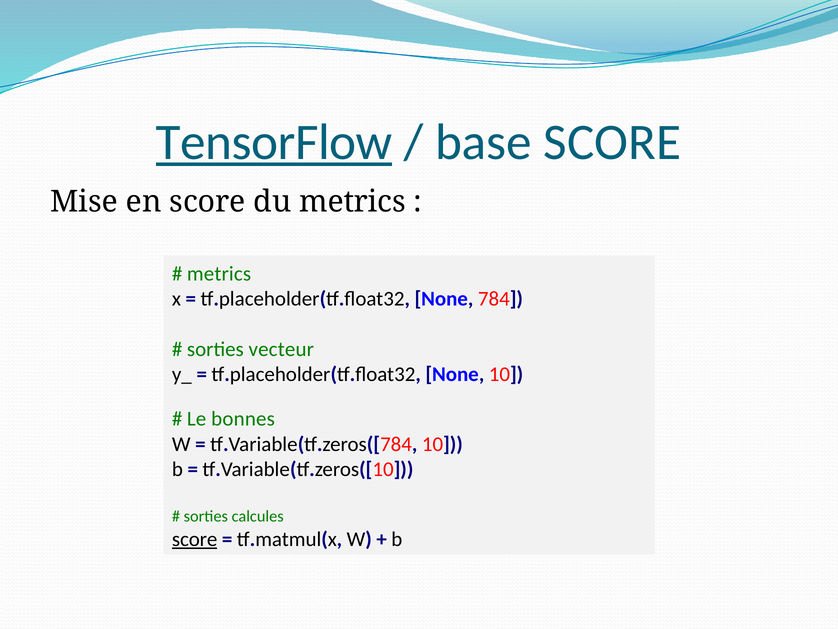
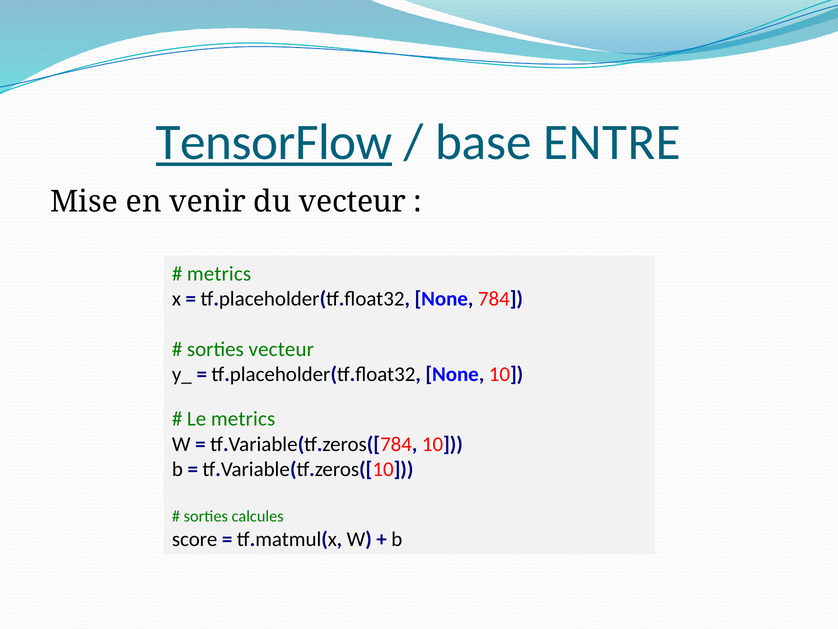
base SCORE: SCORE -> ENTRE (612, 142)
en score: score -> venir (208, 202)
du metrics: metrics -> vecteur (353, 202)
Le bonnes: bonnes -> metrics (243, 419)
score underline: present -> none (195, 539)
